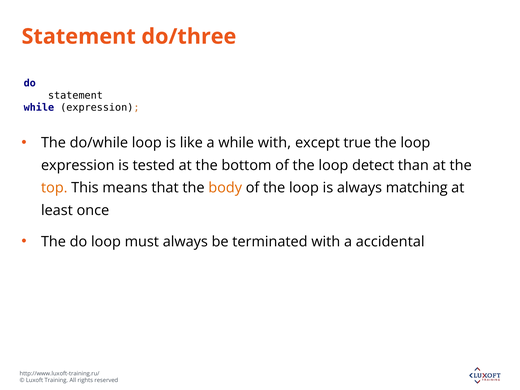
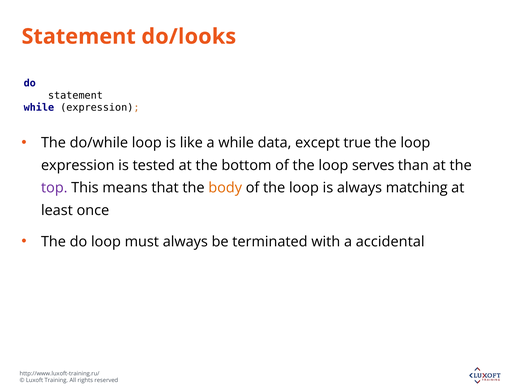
do/three: do/three -> do/looks (189, 37)
while with: with -> data (275, 143)
detect: detect -> serves (373, 165)
top colour: orange -> purple (54, 188)
